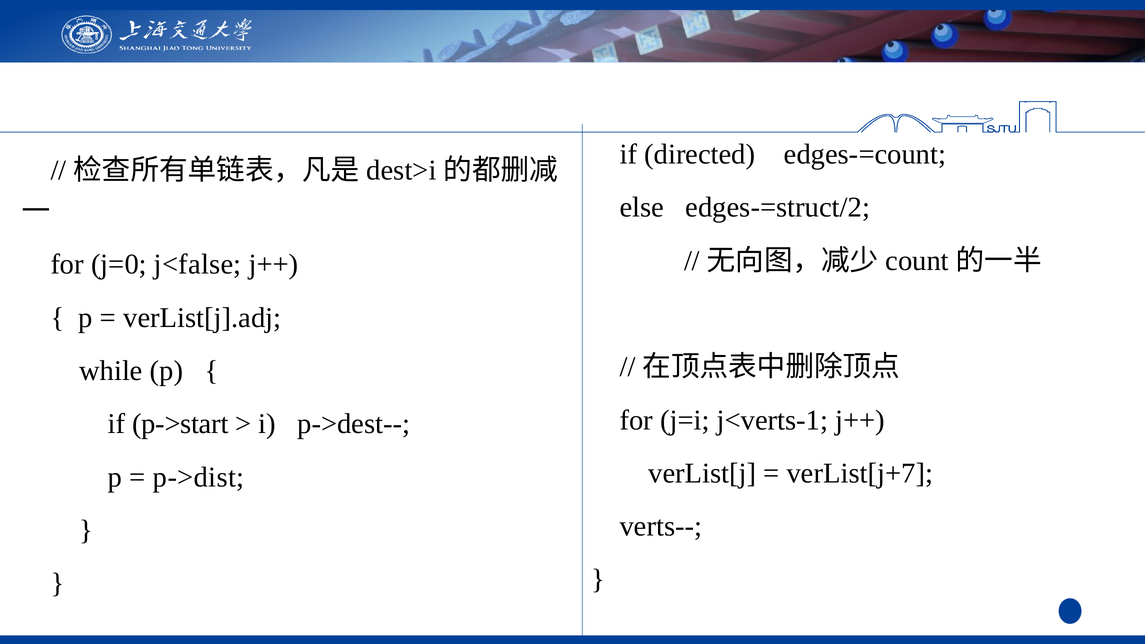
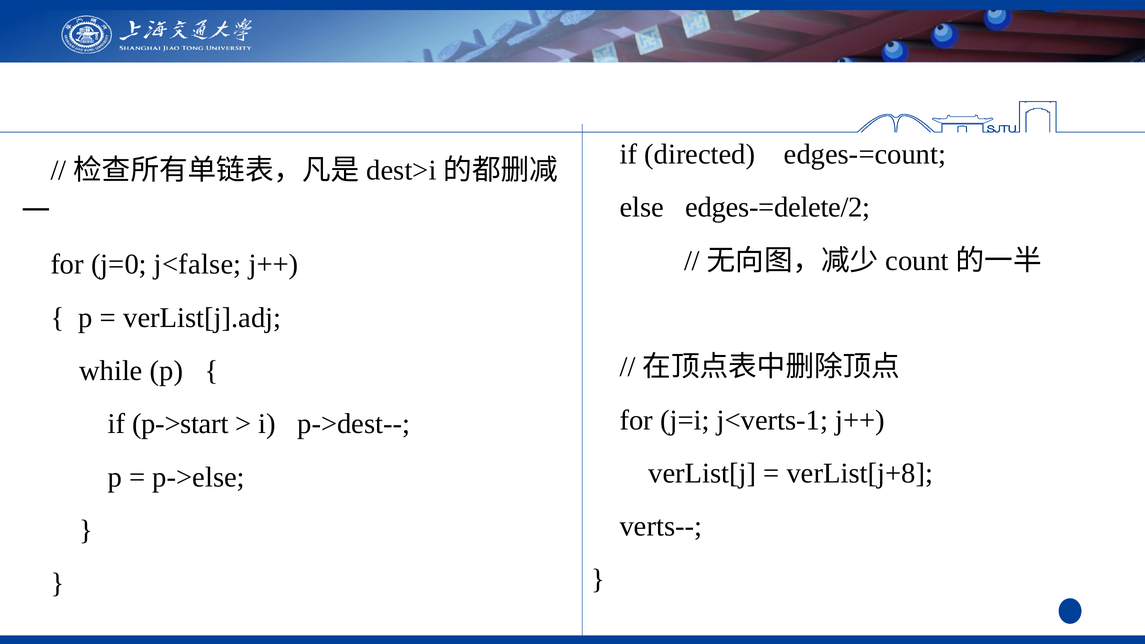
edges-=struct/2: edges-=struct/2 -> edges-=delete/2 (778, 208)
verList[j+7: verList[j+7 -> verList[j+8 (860, 473)
p->dist: p->dist -> p->else (199, 477)
